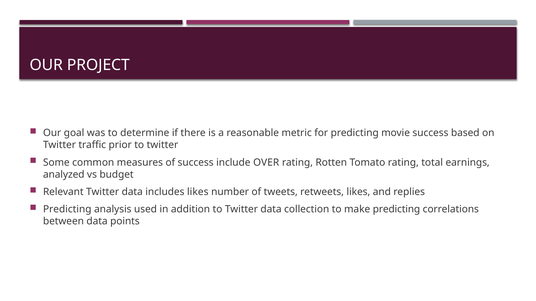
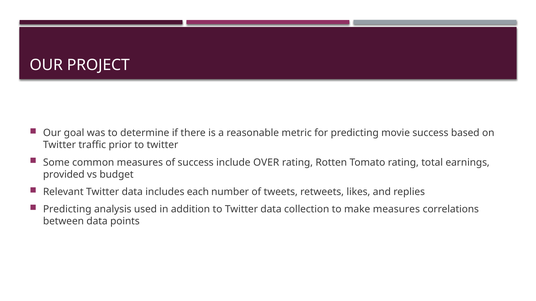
analyzed: analyzed -> provided (64, 175)
includes likes: likes -> each (198, 192)
make predicting: predicting -> measures (396, 210)
